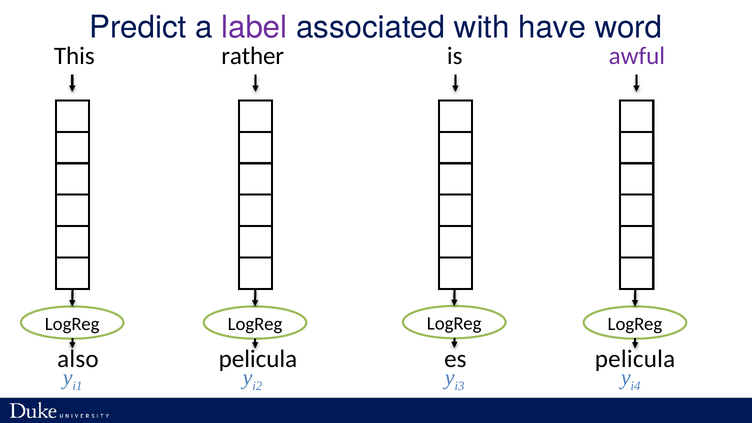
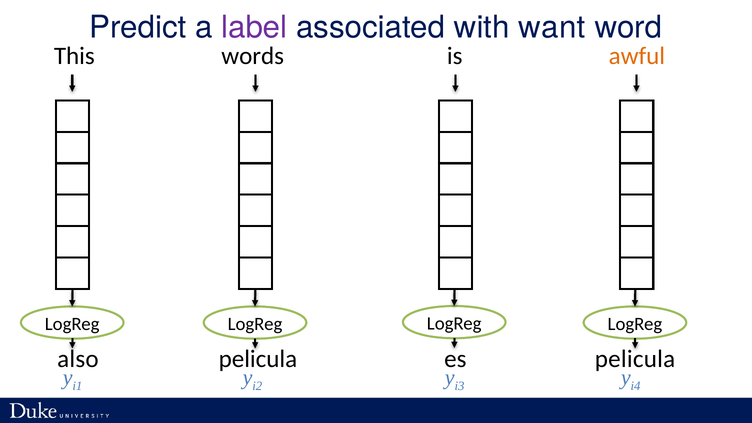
have: have -> want (552, 28)
rather: rather -> words (253, 56)
awful colour: purple -> orange (637, 56)
